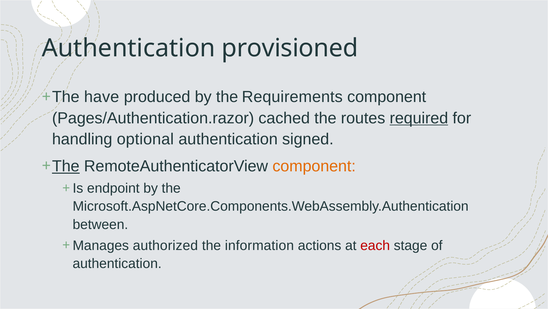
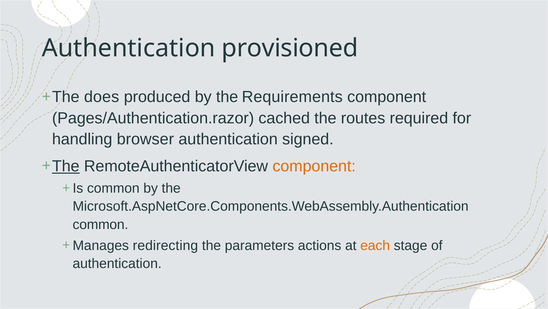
have: have -> does (102, 97)
required underline: present -> none (419, 118)
optional: optional -> browser (145, 139)
Is endpoint: endpoint -> common (113, 188)
between: between -> common (100, 224)
authorized: authorized -> redirecting (165, 245)
information: information -> parameters (259, 245)
each colour: red -> orange (375, 245)
